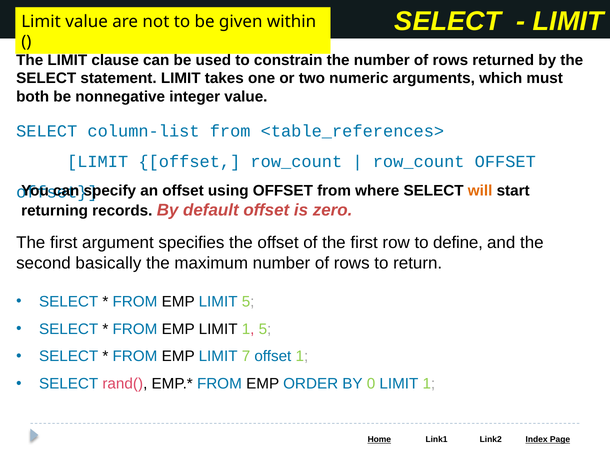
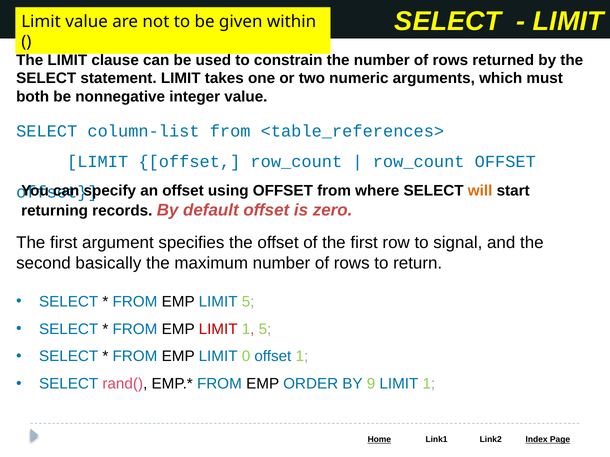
define: define -> signal (458, 243)
LIMIT colour: black -> red (218, 329)
7: 7 -> 0 (246, 357)
0: 0 -> 9 (371, 384)
